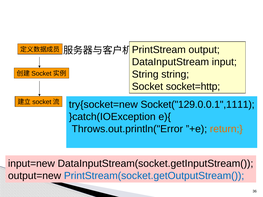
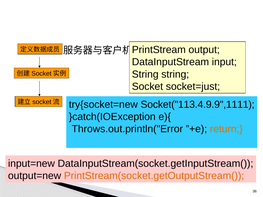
socket=http: socket=http -> socket=just (193, 87)
Socket("129.0.0.1",1111: Socket("129.0.0.1",1111 -> Socket("113.4.9.9",1111 (198, 105)
PrintStream(socket.getOutputStream( colour: blue -> orange (154, 176)
